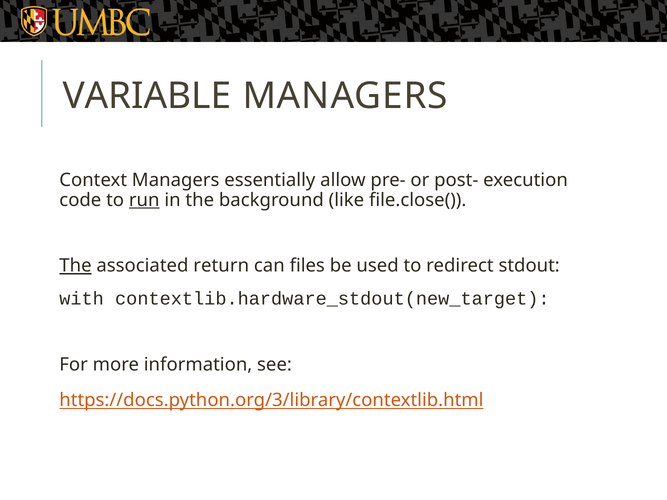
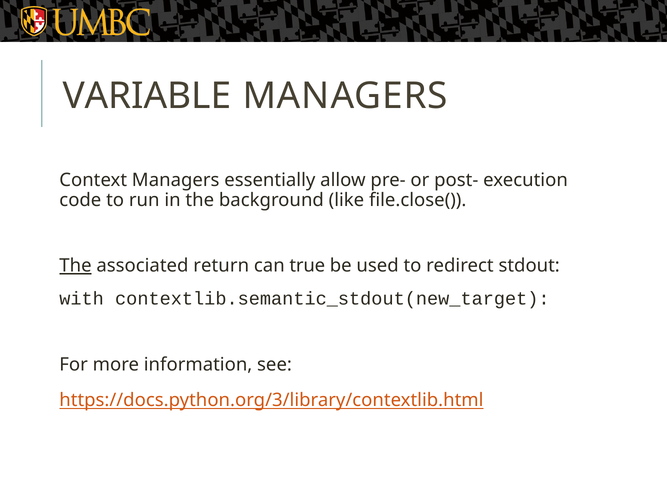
run underline: present -> none (144, 200)
files: files -> true (307, 266)
contextlib.hardware_stdout(new_target: contextlib.hardware_stdout(new_target -> contextlib.semantic_stdout(new_target (332, 299)
